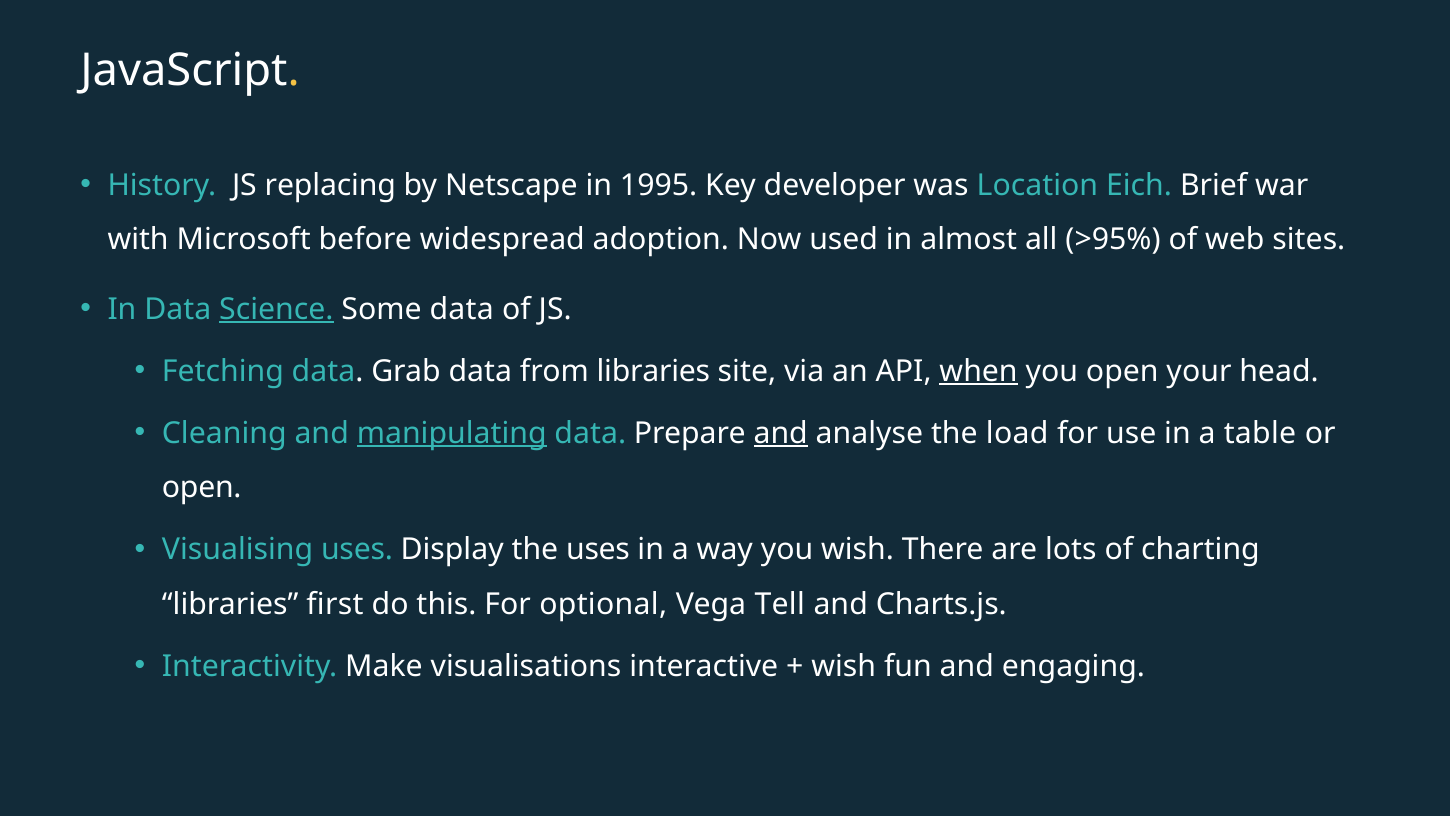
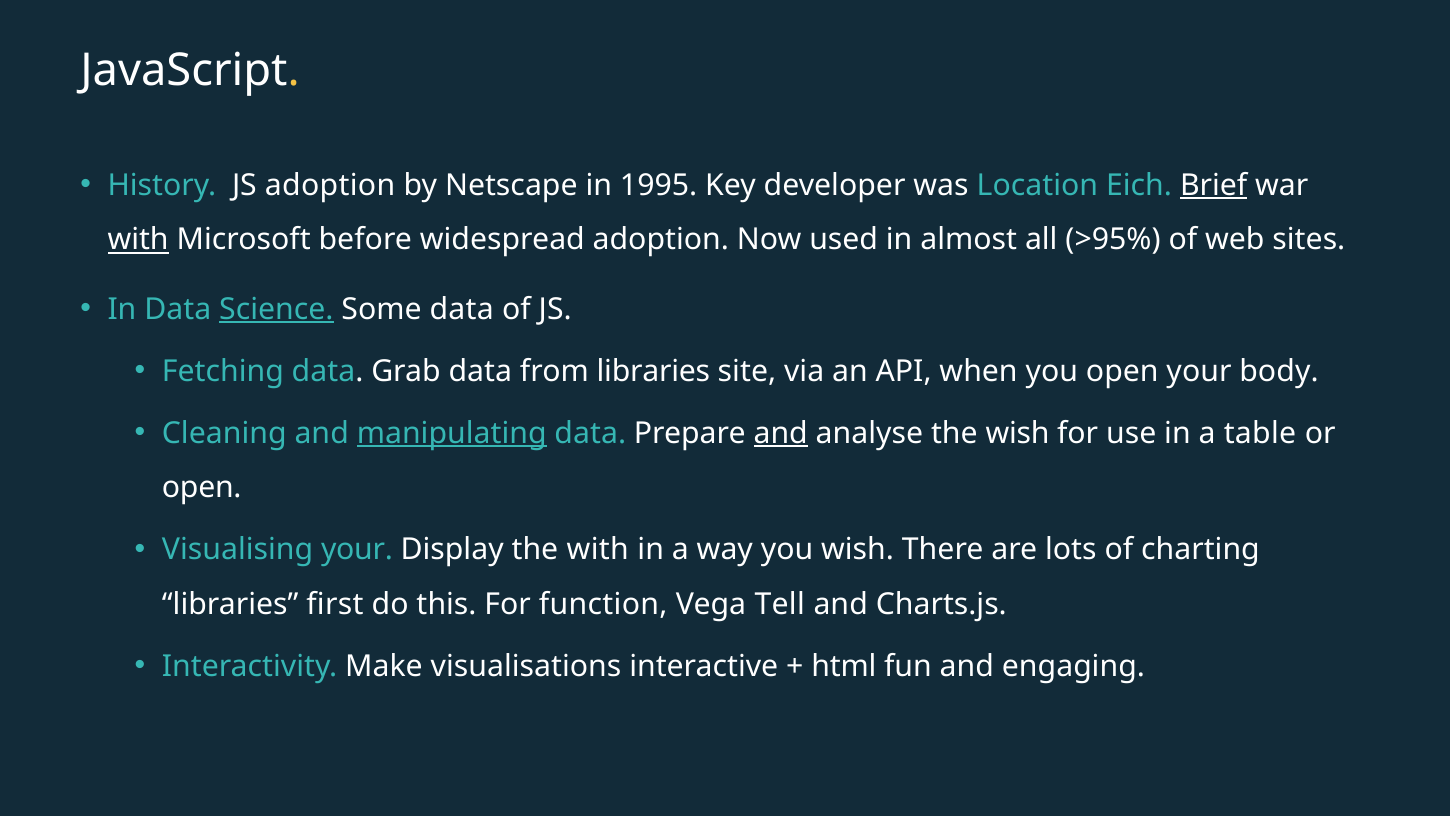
JS replacing: replacing -> adoption (330, 185)
Brief underline: none -> present (1214, 185)
with underline: none -> present (138, 240)
when underline: present -> none (979, 371)
head: head -> body (1279, 371)
the load: load -> wish (1018, 433)
Visualising uses: uses -> your (357, 550)
the uses: uses -> with (598, 550)
optional: optional -> function (603, 604)
wish: wish -> html (844, 666)
